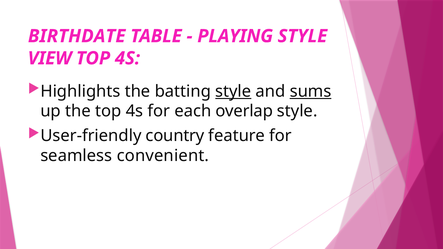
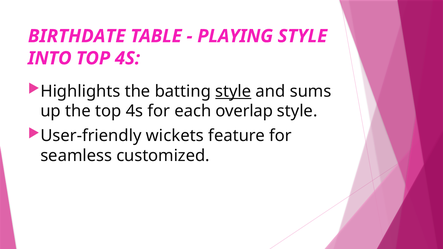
VIEW: VIEW -> INTO (50, 58)
sums underline: present -> none (311, 91)
country: country -> wickets (175, 136)
convenient: convenient -> customized (163, 156)
